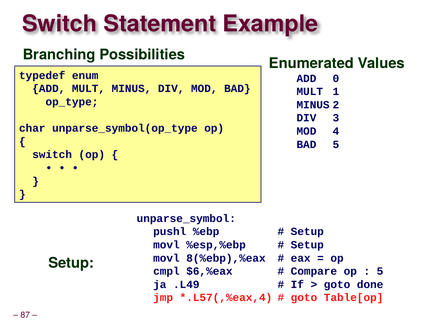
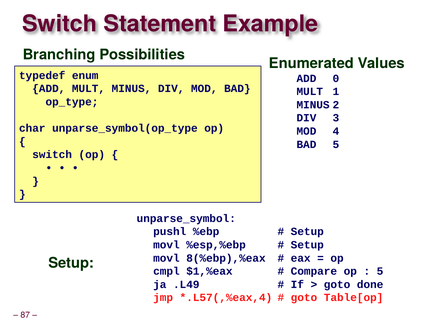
$6,%eax: $6,%eax -> $1,%eax (209, 272)
